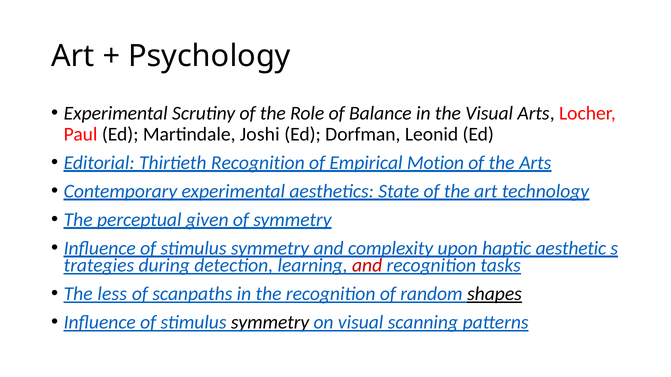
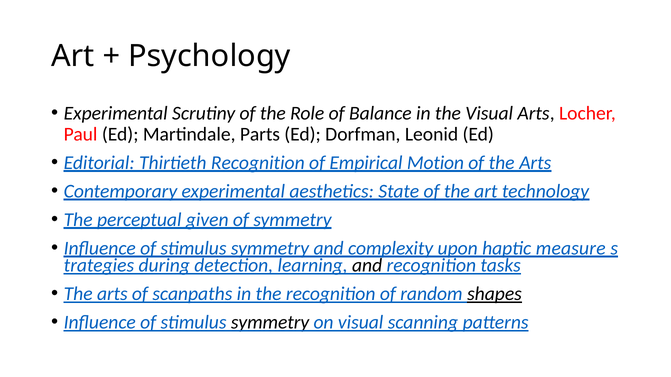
Joshi: Joshi -> Parts (260, 135)
aesthetic: aesthetic -> measure (571, 248)
and colour: red -> black (367, 266)
less: less -> arts (112, 294)
